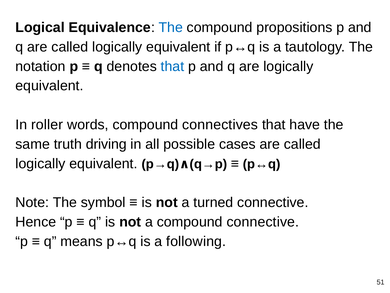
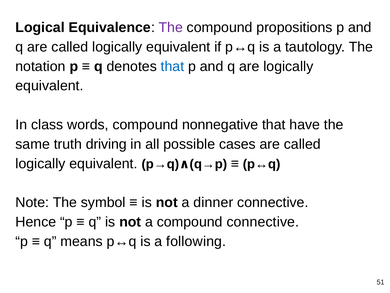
The colour: blue -> purple (171, 27)
roller: roller -> class (47, 125)
connectives: connectives -> nonnegative (220, 125)
turned: turned -> dinner (213, 202)
